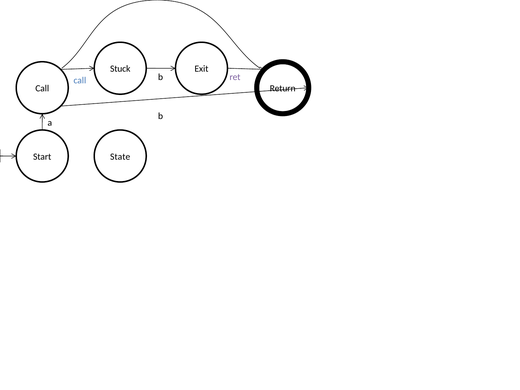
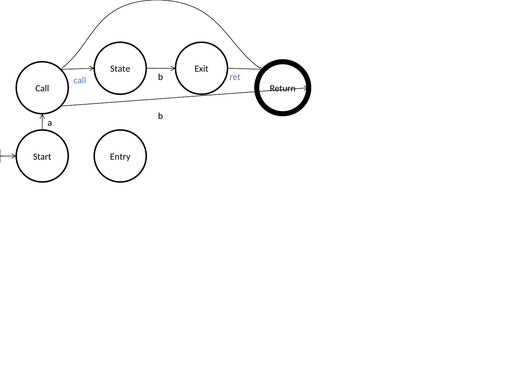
Stuck: Stuck -> State (120, 69)
State: State -> Entry (120, 157)
